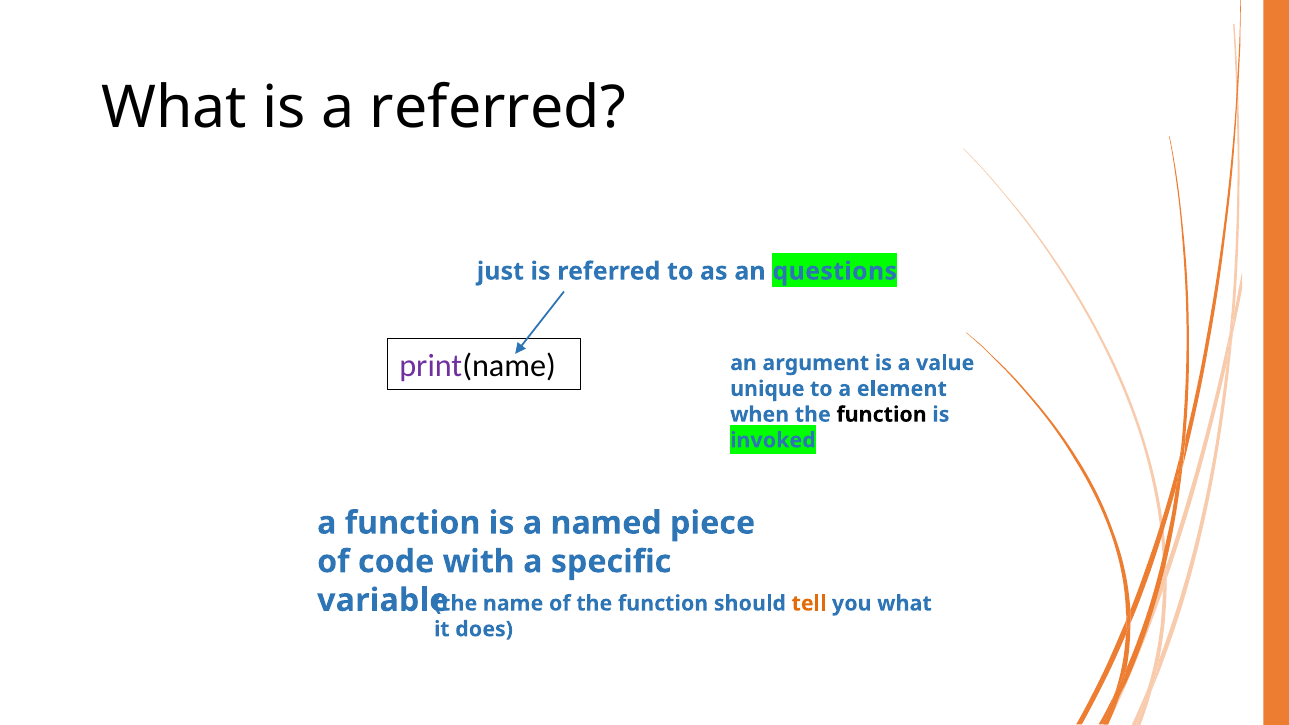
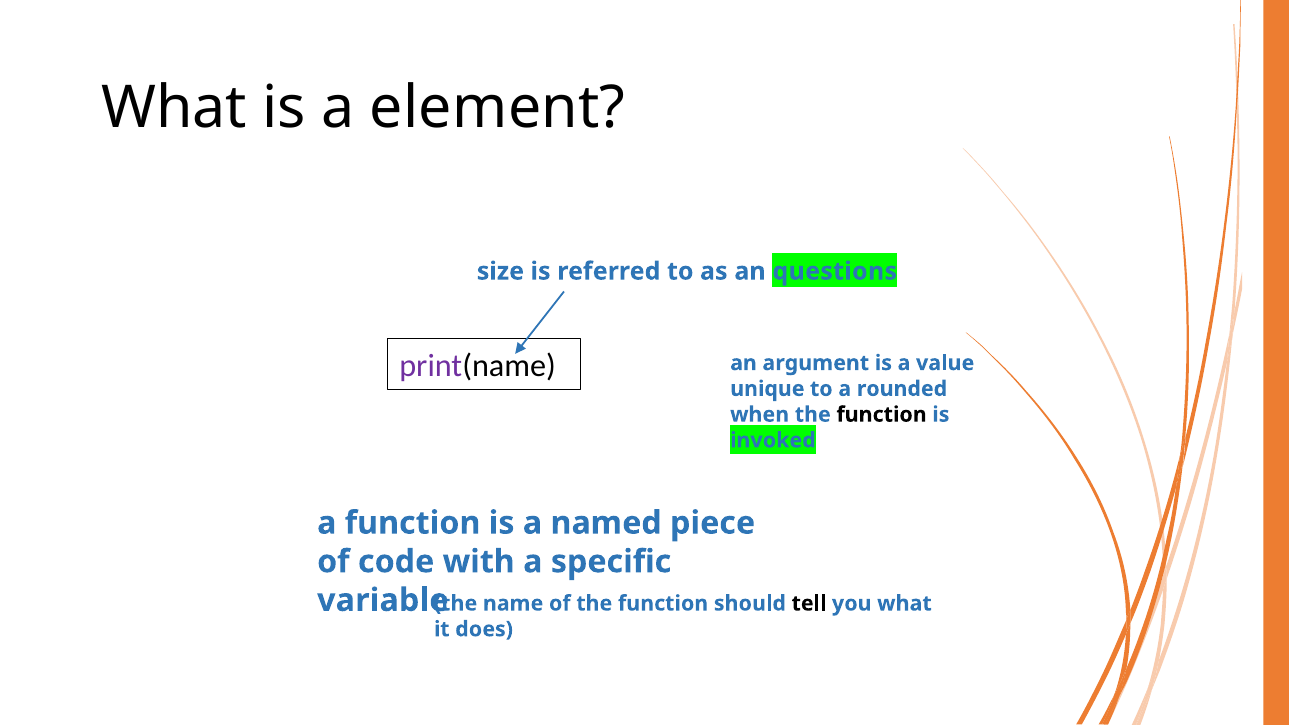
a referred: referred -> element (498, 108)
just: just -> size (500, 271)
element: element -> rounded (902, 389)
tell colour: orange -> black (809, 604)
